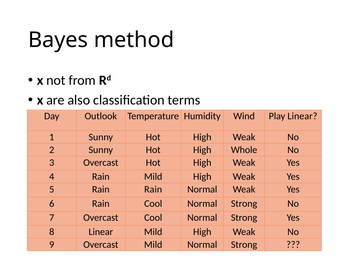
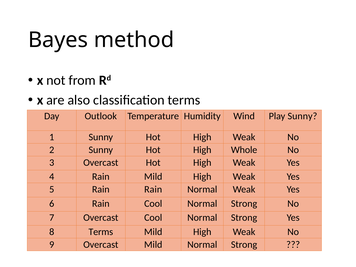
Play Linear: Linear -> Sunny (302, 116)
8 Linear: Linear -> Terms (101, 232)
